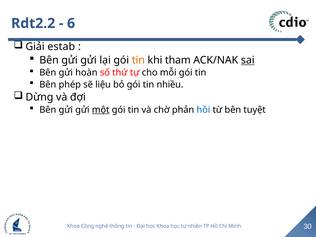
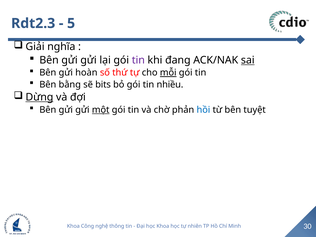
Rdt2.2: Rdt2.2 -> Rdt2.3 (33, 23)
6: 6 -> 5 (71, 23)
estab: estab -> nghĩa (61, 47)
tin colour: orange -> purple (138, 60)
tham: tham -> đang (178, 60)
mỗi underline: none -> present (168, 73)
phép: phép -> bằng (70, 84)
liệu: liệu -> bits (103, 84)
Dừng underline: none -> present (39, 97)
